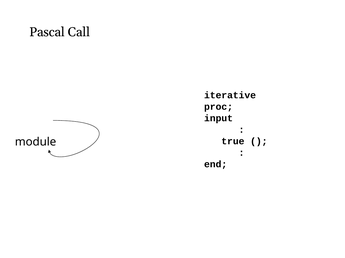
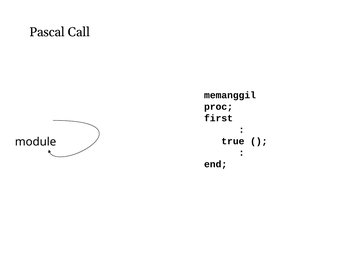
iterative: iterative -> memanggil (230, 96)
input: input -> first (219, 119)
